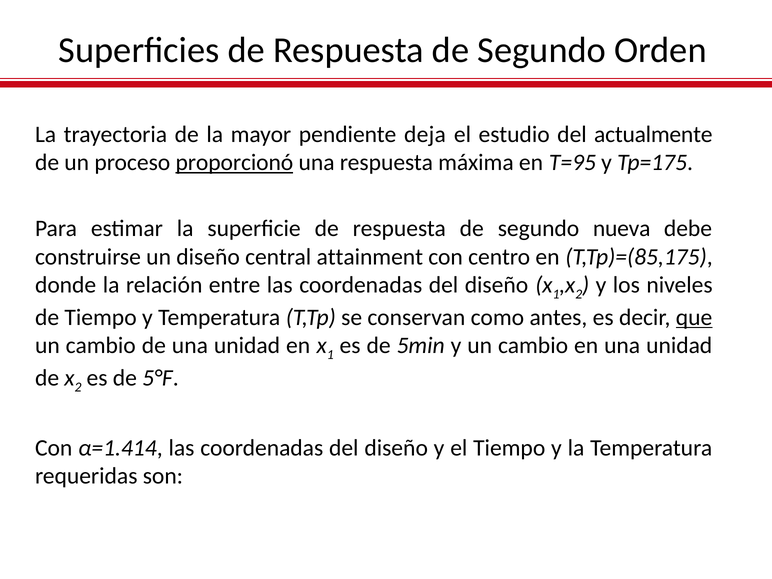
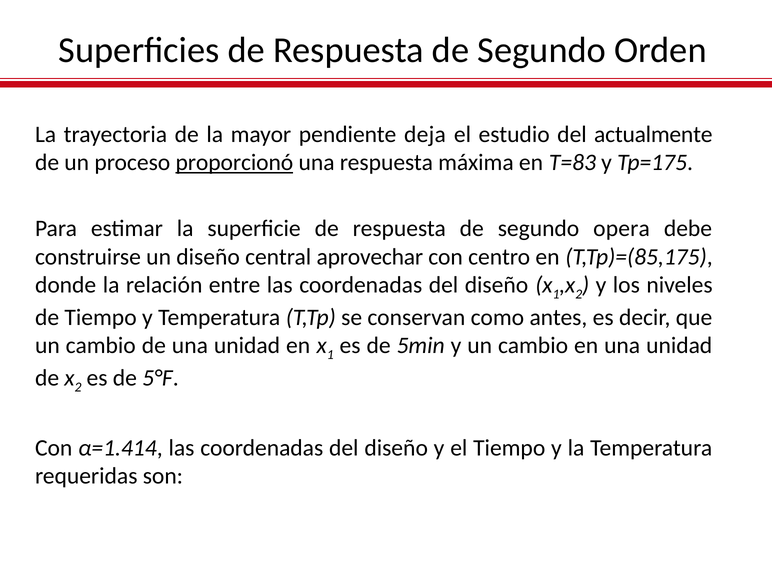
T=95: T=95 -> T=83 (572, 163)
nueva: nueva -> opera (622, 229)
attainment: attainment -> aprovechar (370, 257)
que underline: present -> none (694, 317)
